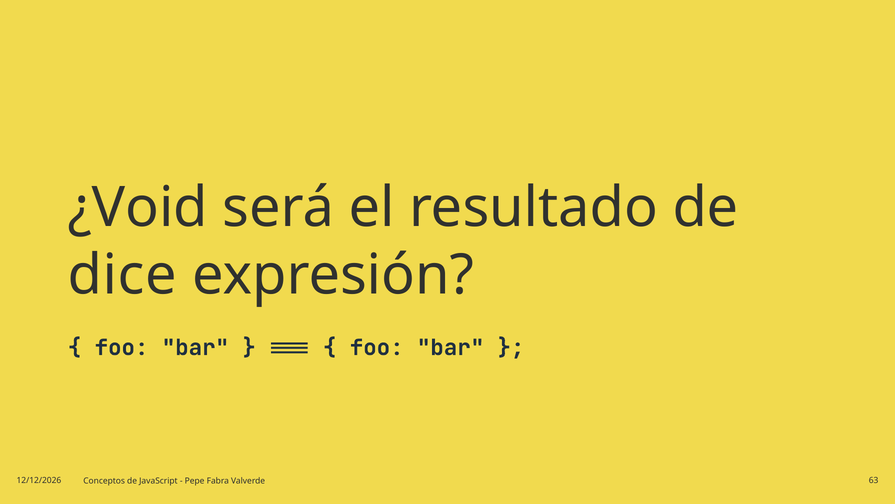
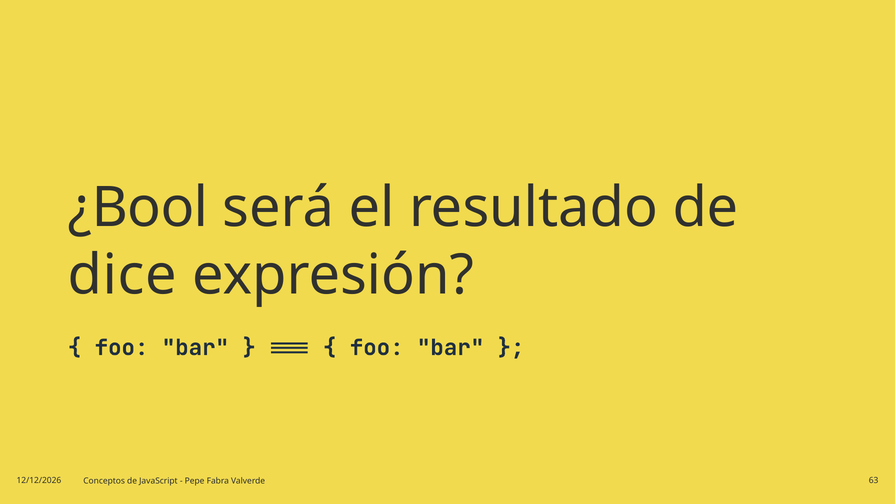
¿Void: ¿Void -> ¿Bool (138, 208)
